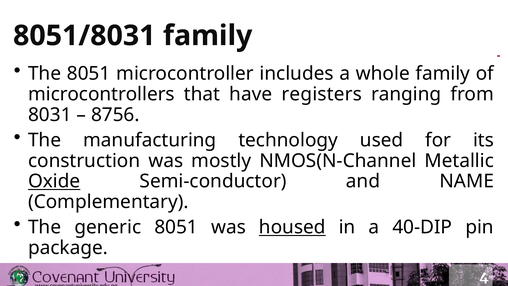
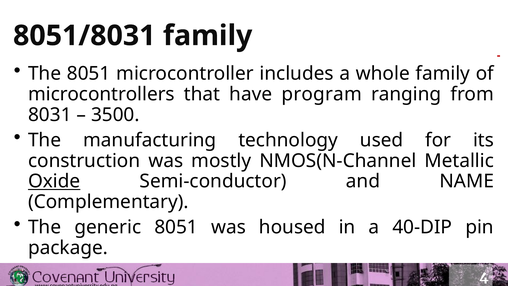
registers: registers -> program (322, 94)
8756: 8756 -> 3500 (115, 115)
housed underline: present -> none (292, 227)
